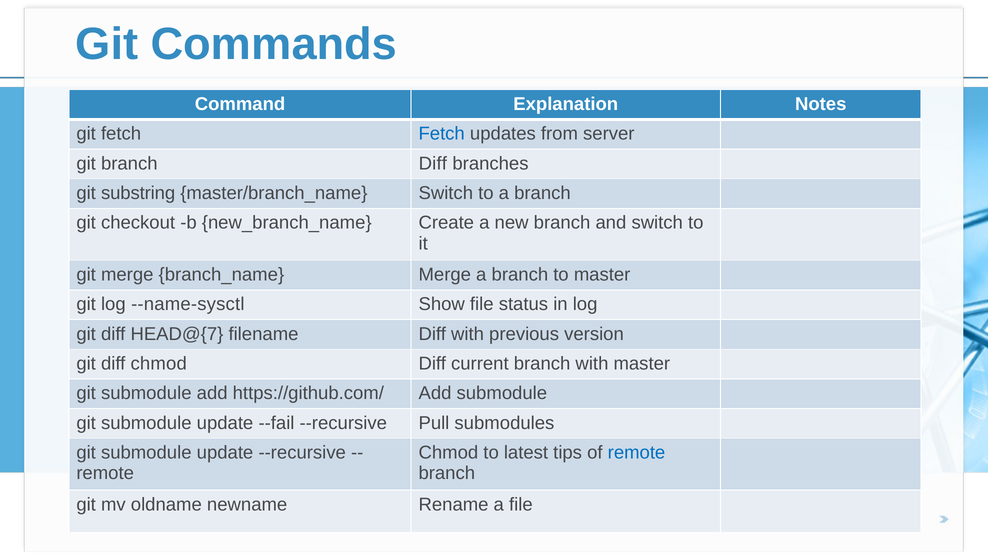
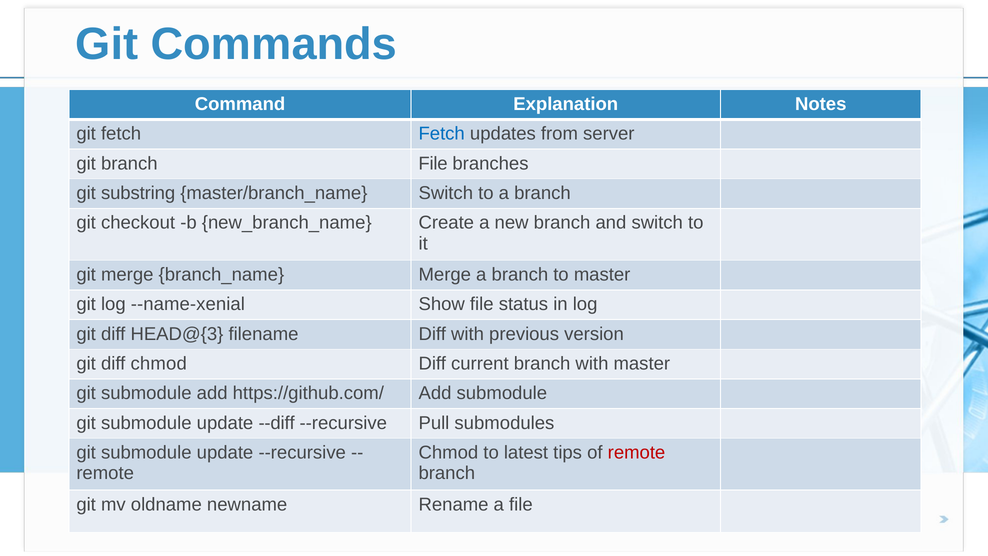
branch Diff: Diff -> File (433, 163)
--name-sysctl: --name-sysctl -> --name-xenial (188, 304)
HEAD@{7: HEAD@{7 -> HEAD@{3 (177, 334)
--fail: --fail -> --diff (277, 423)
remote colour: blue -> red (637, 452)
